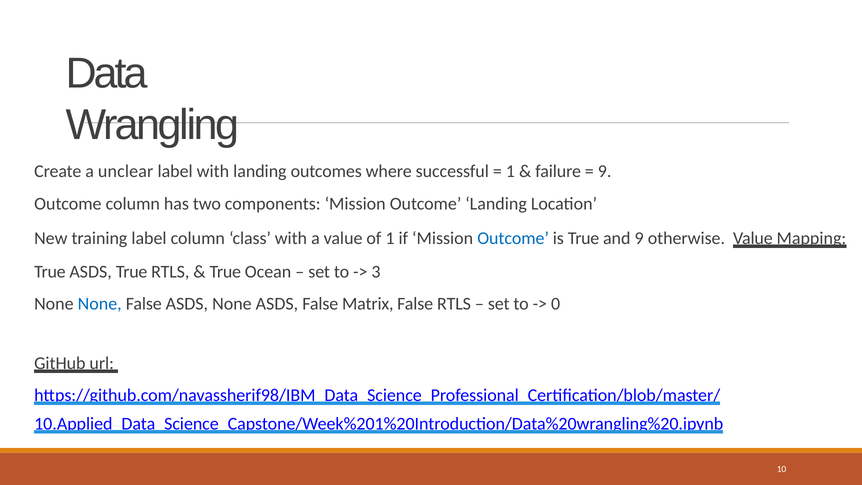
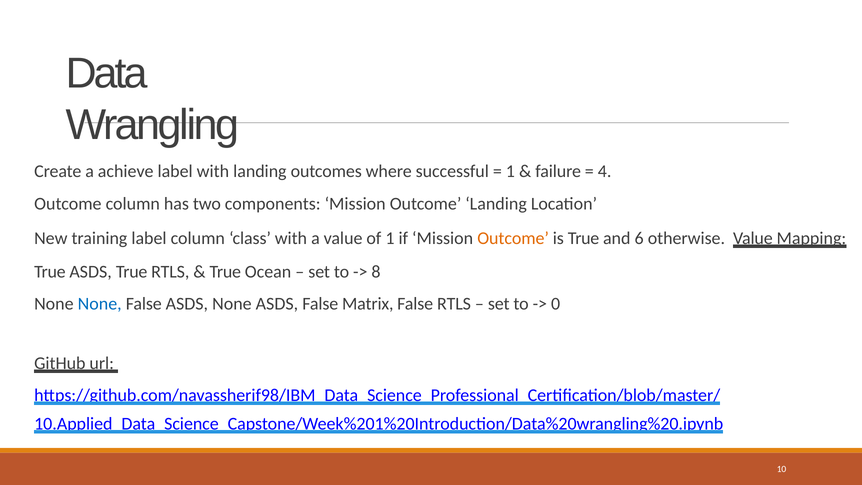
unclear: unclear -> achieve (126, 171)
9: 9 -> 4 (605, 171)
Outcome colour: blue -> orange (513, 238)
and 9: 9 -> 6 (639, 238)
3: 3 -> 8 (376, 272)
